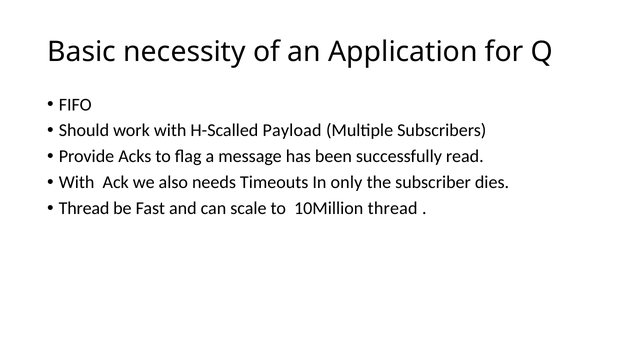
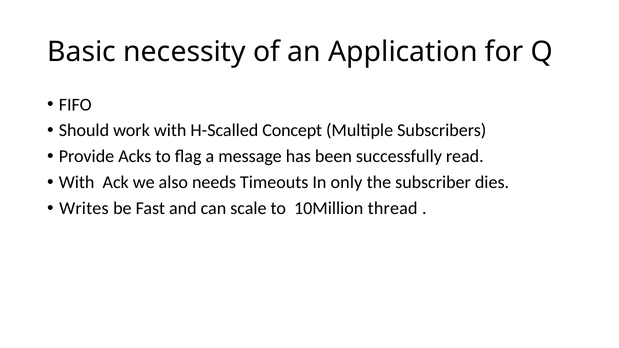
Payload: Payload -> Concept (292, 131)
Thread: Thread -> Writes (84, 208)
